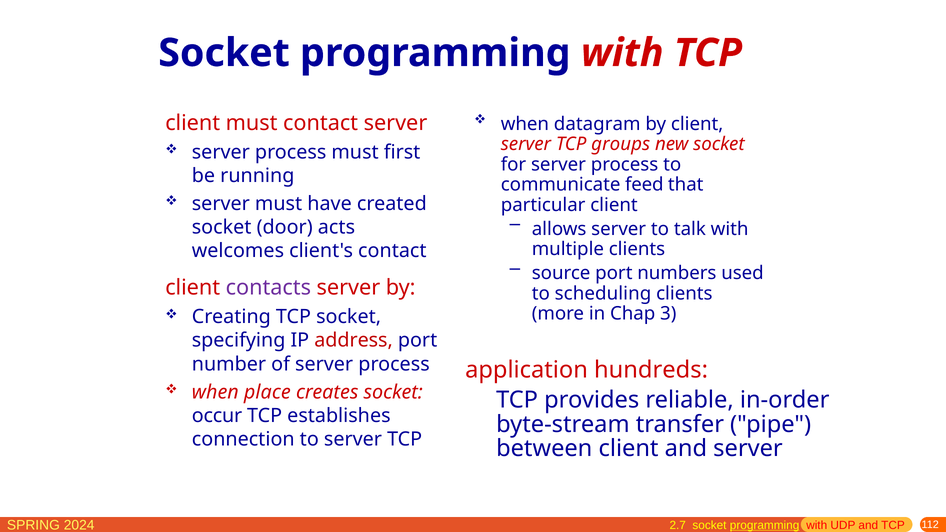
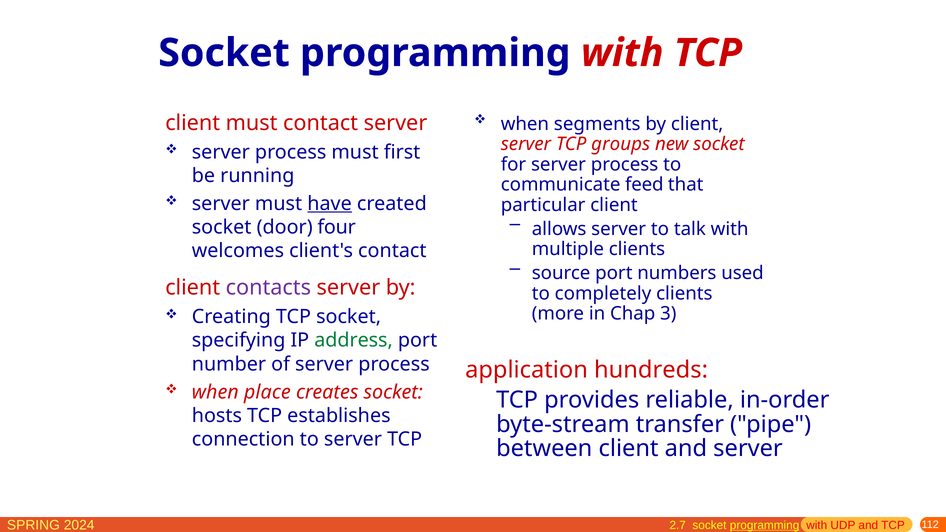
datagram: datagram -> segments (597, 124)
have underline: none -> present (330, 204)
acts: acts -> four (337, 227)
scheduling: scheduling -> completely (603, 294)
address colour: red -> green (354, 340)
occur: occur -> hosts (217, 416)
